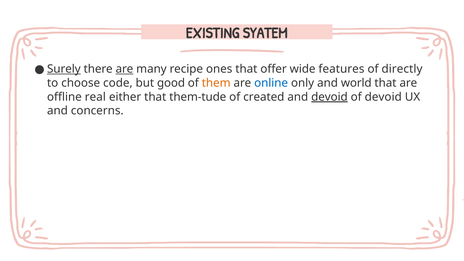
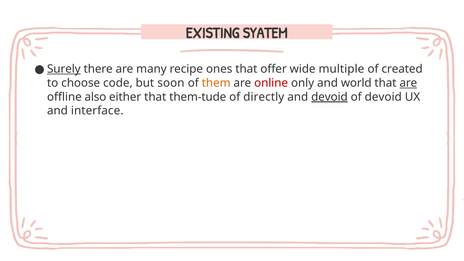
are underline: present -> none (124, 69)
features: features -> multiple (341, 69)
directly: directly -> created (402, 69)
good: good -> soon (171, 83)
online colour: blue -> red (271, 83)
are underline: none -> present (408, 83)
real: real -> also (95, 97)
created: created -> directly (264, 97)
concerns: concerns -> interface (97, 111)
